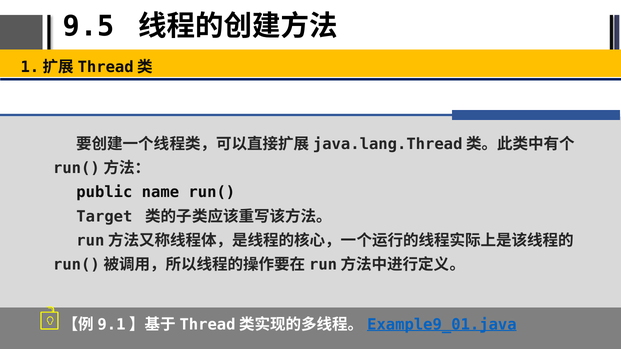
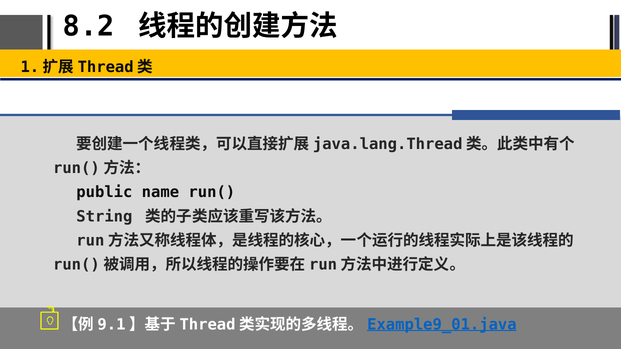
9.5: 9.5 -> 8.2 (89, 26)
Target: Target -> String (104, 217)
